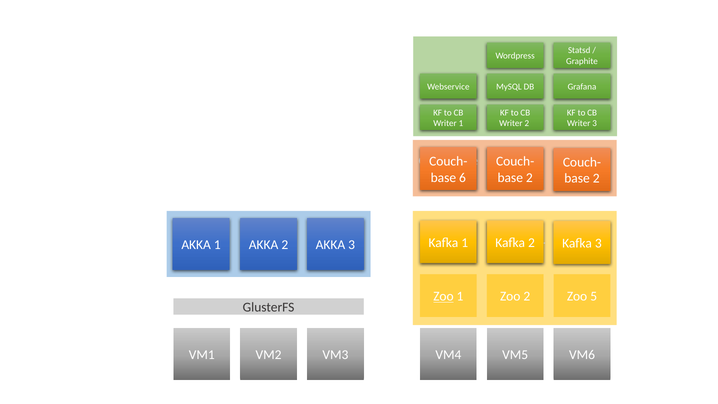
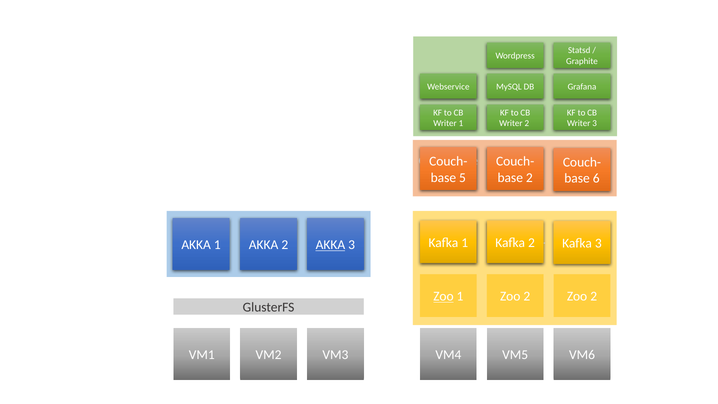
6: 6 -> 5 (463, 178)
2: 2 -> 6 (596, 178)
AKKA underline: none -> present (330, 245)
2 Zoo 5: 5 -> 2 (594, 296)
